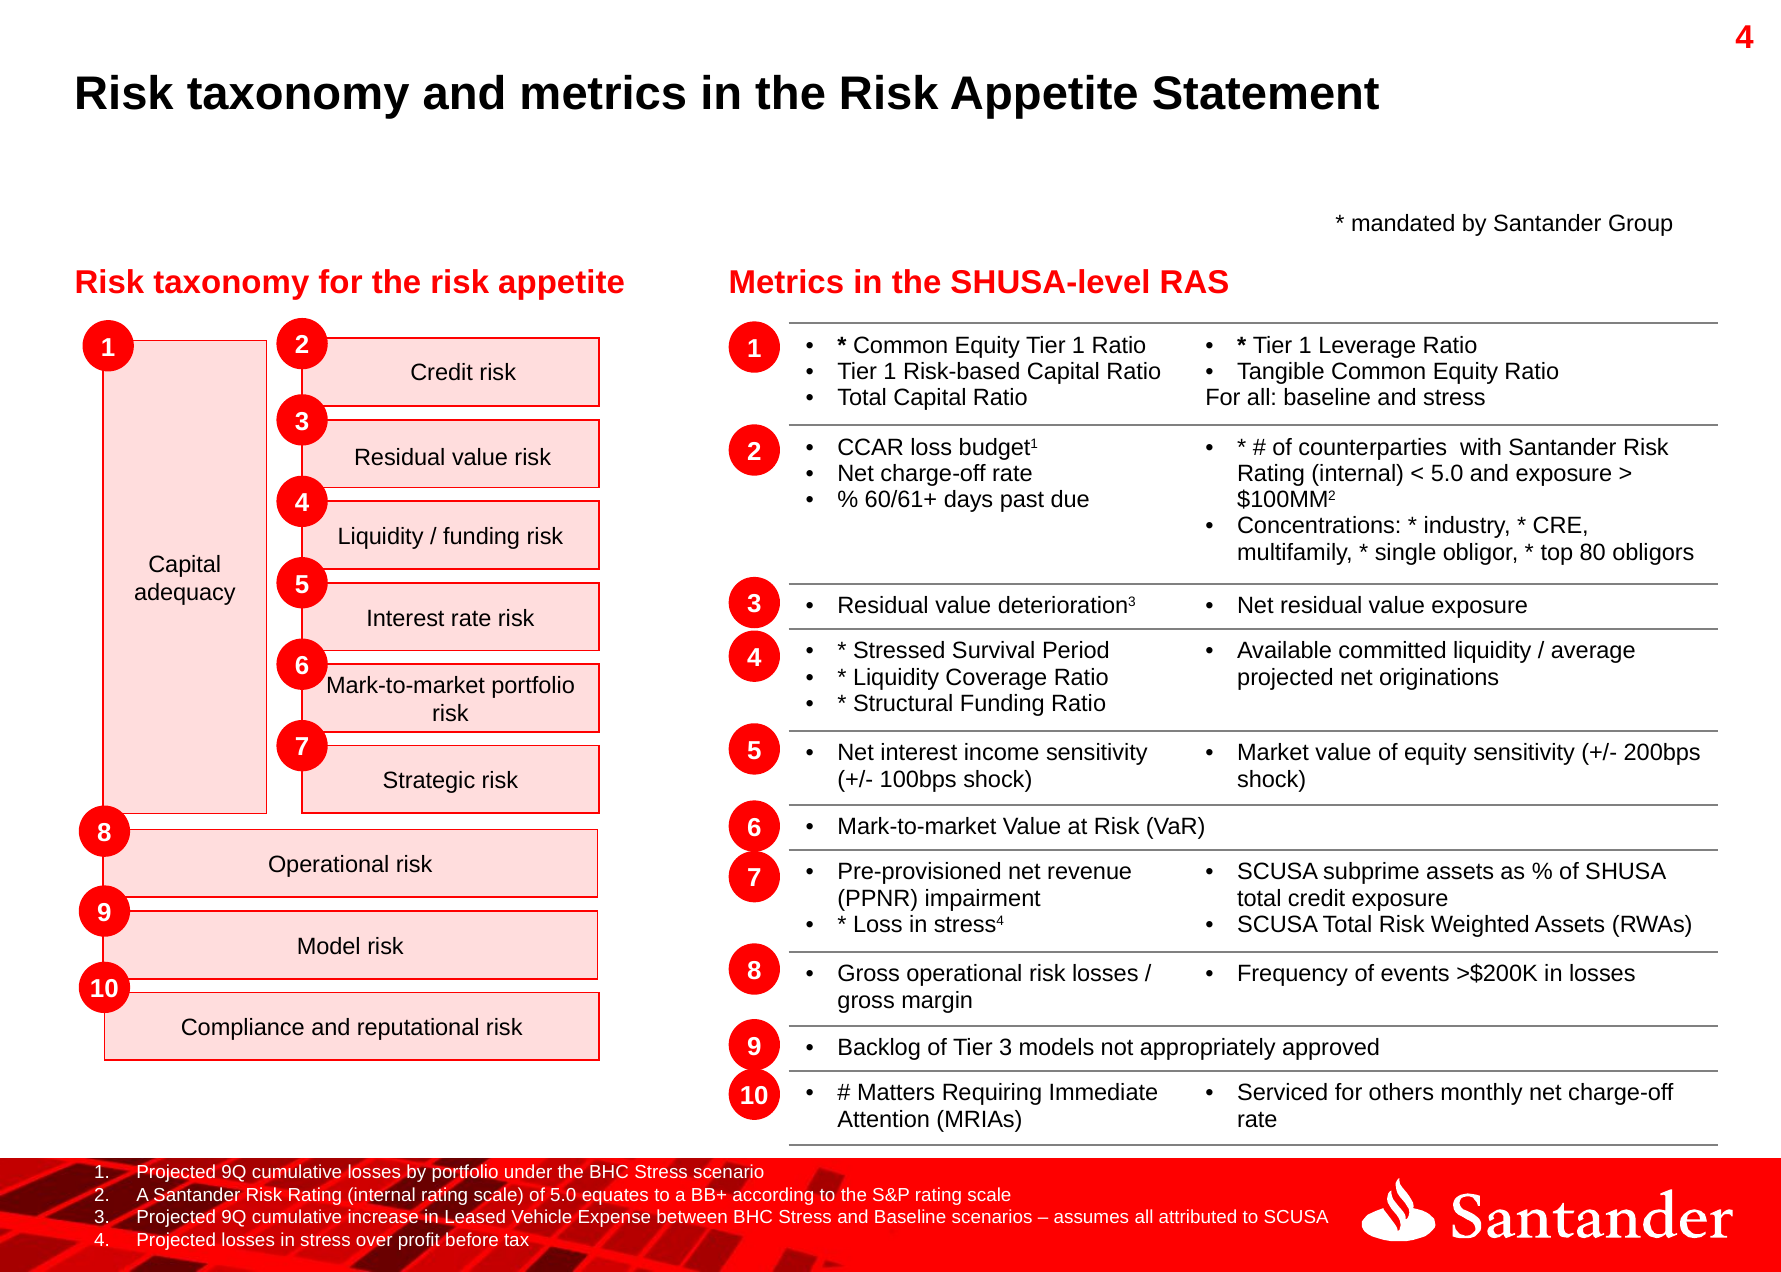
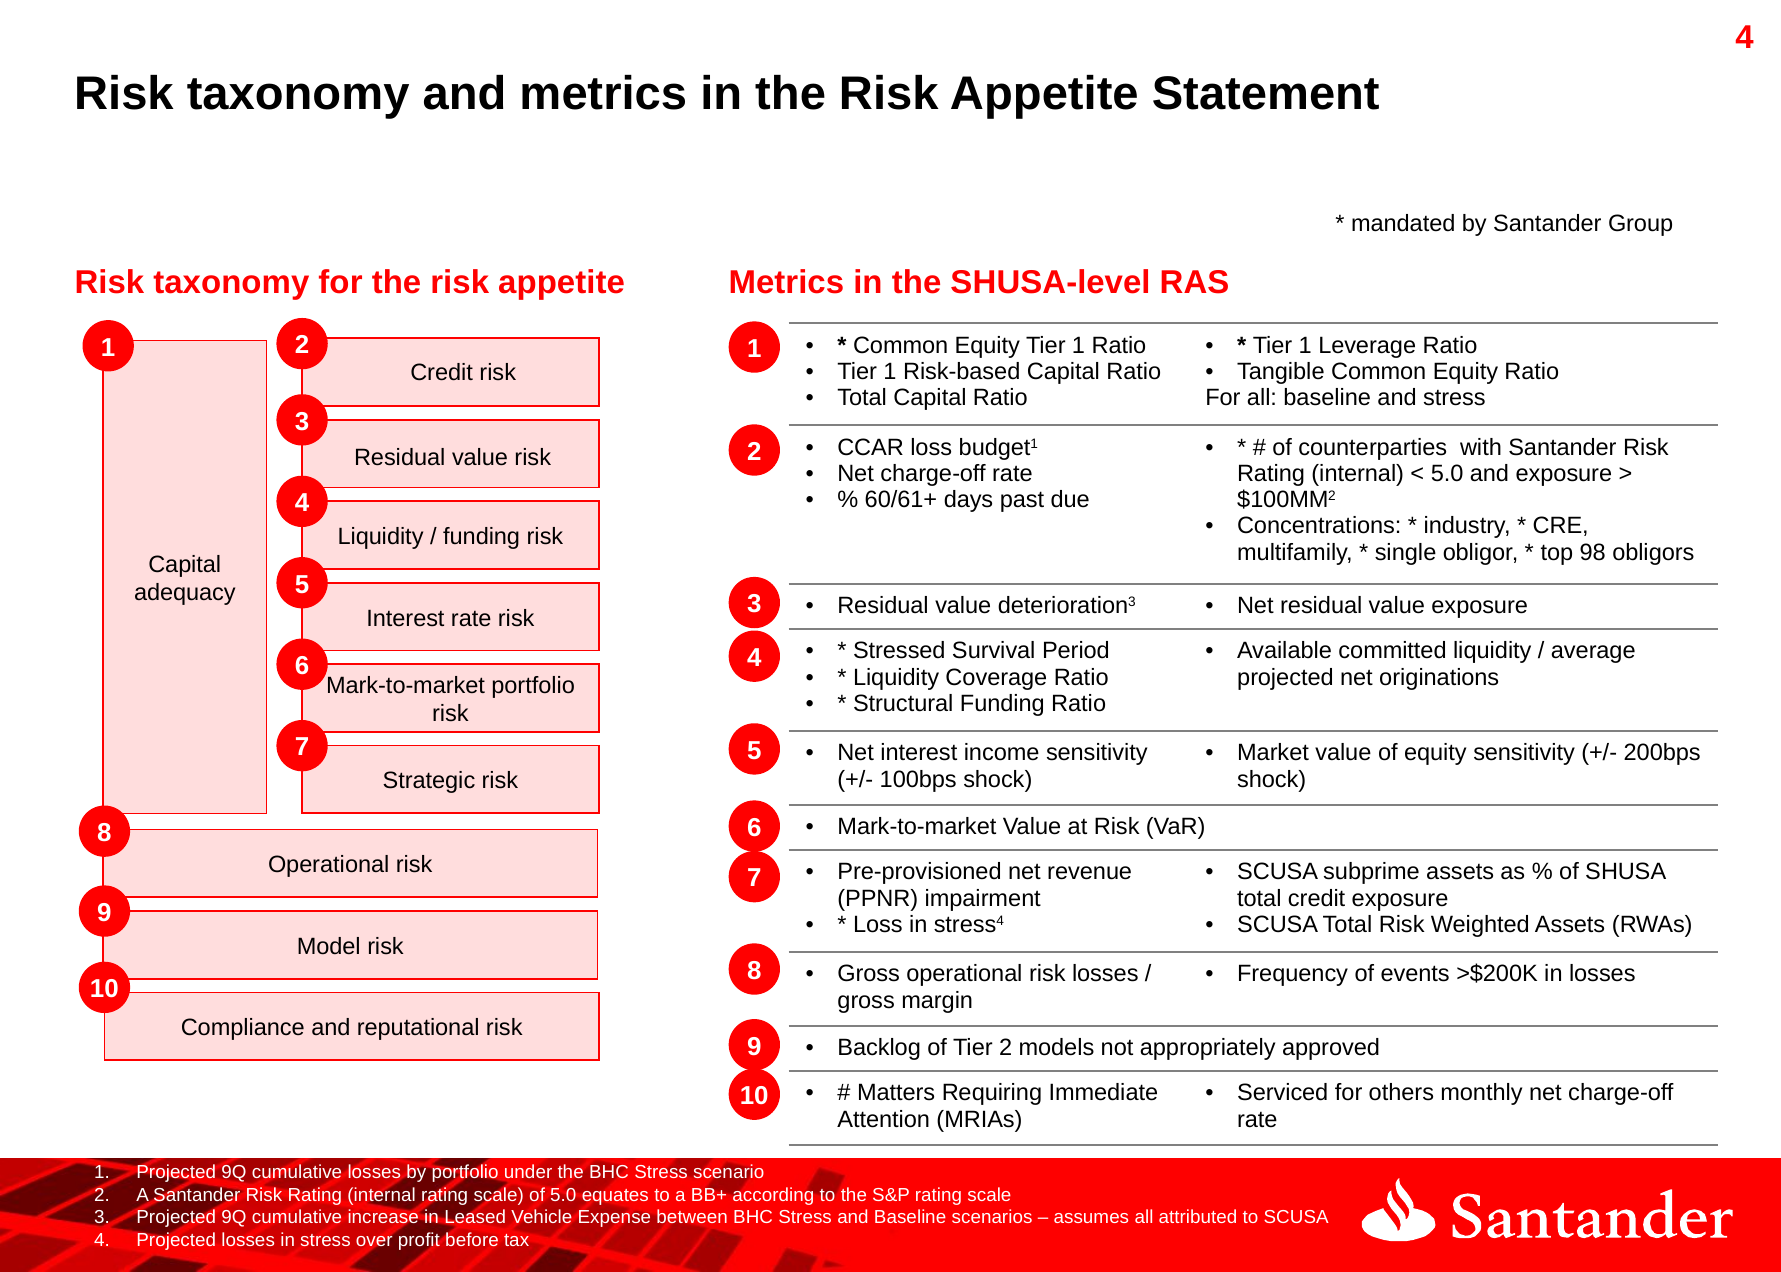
80: 80 -> 98 (1593, 552)
Tier 3: 3 -> 2 (1006, 1048)
